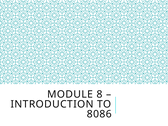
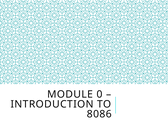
8: 8 -> 0 (99, 94)
